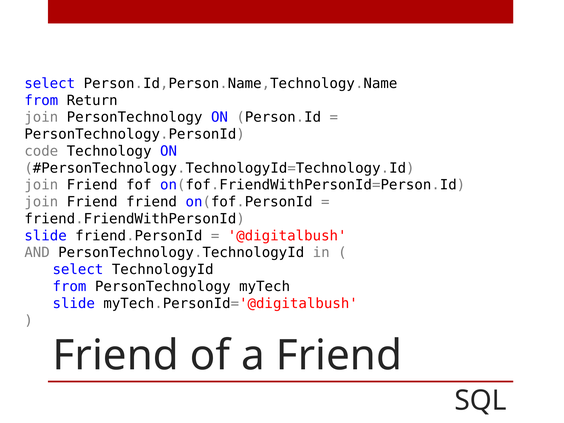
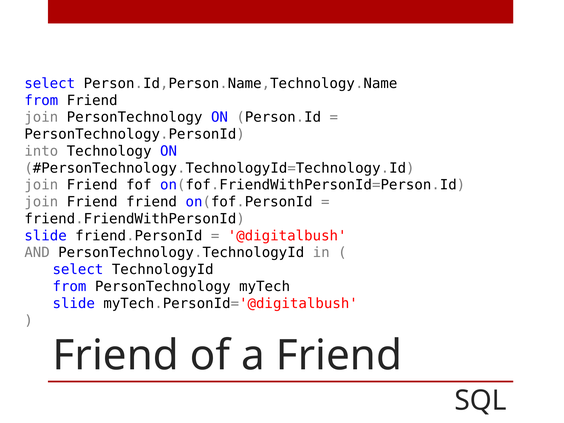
from Return: Return -> Friend (92, 100)
code: code -> into (41, 151)
